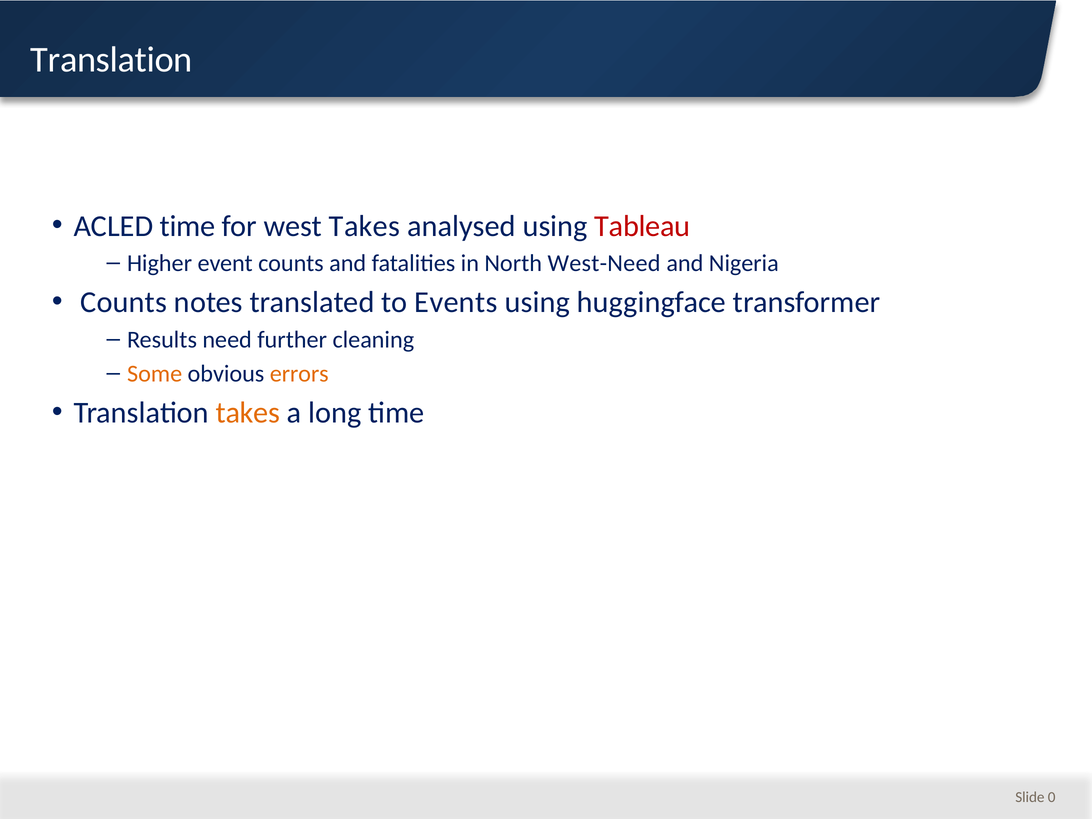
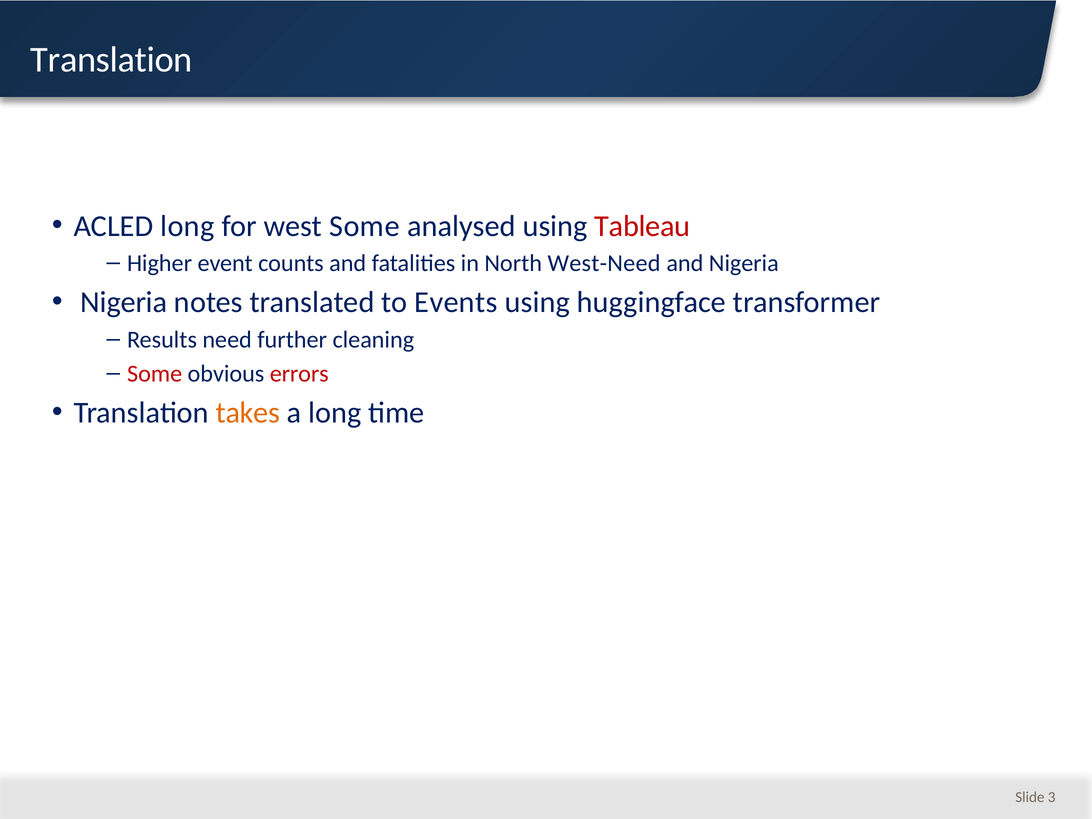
ACLED time: time -> long (187, 226)
west Takes: Takes -> Some (365, 226)
Counts: Counts -> Nigeria (124, 302)
Some colour: orange -> red (155, 374)
errors colour: orange -> red (299, 374)
0: 0 -> 3 (1052, 797)
